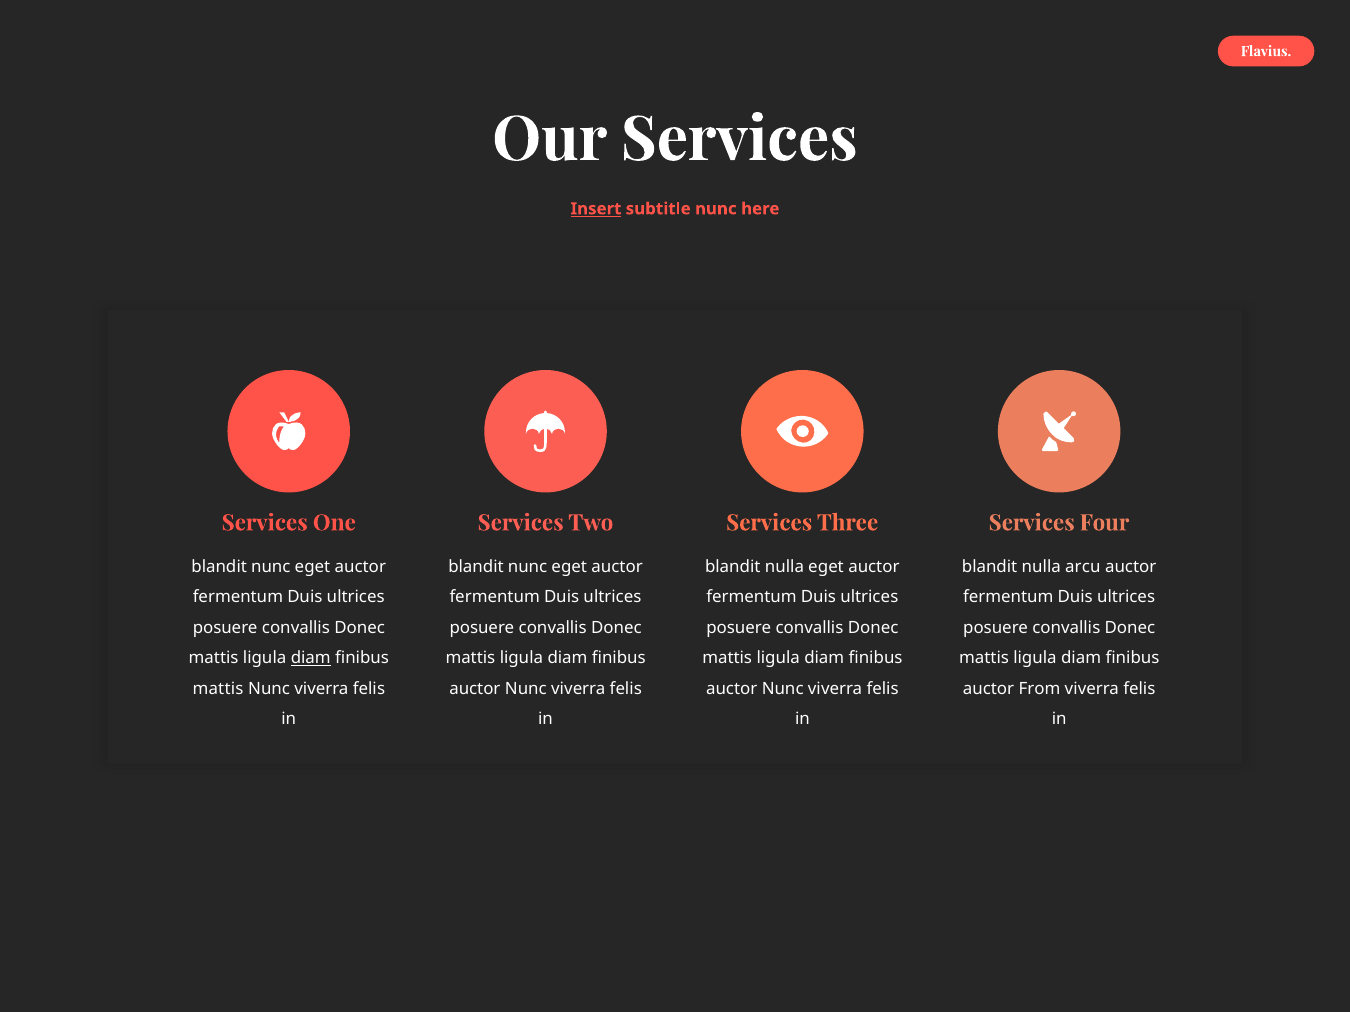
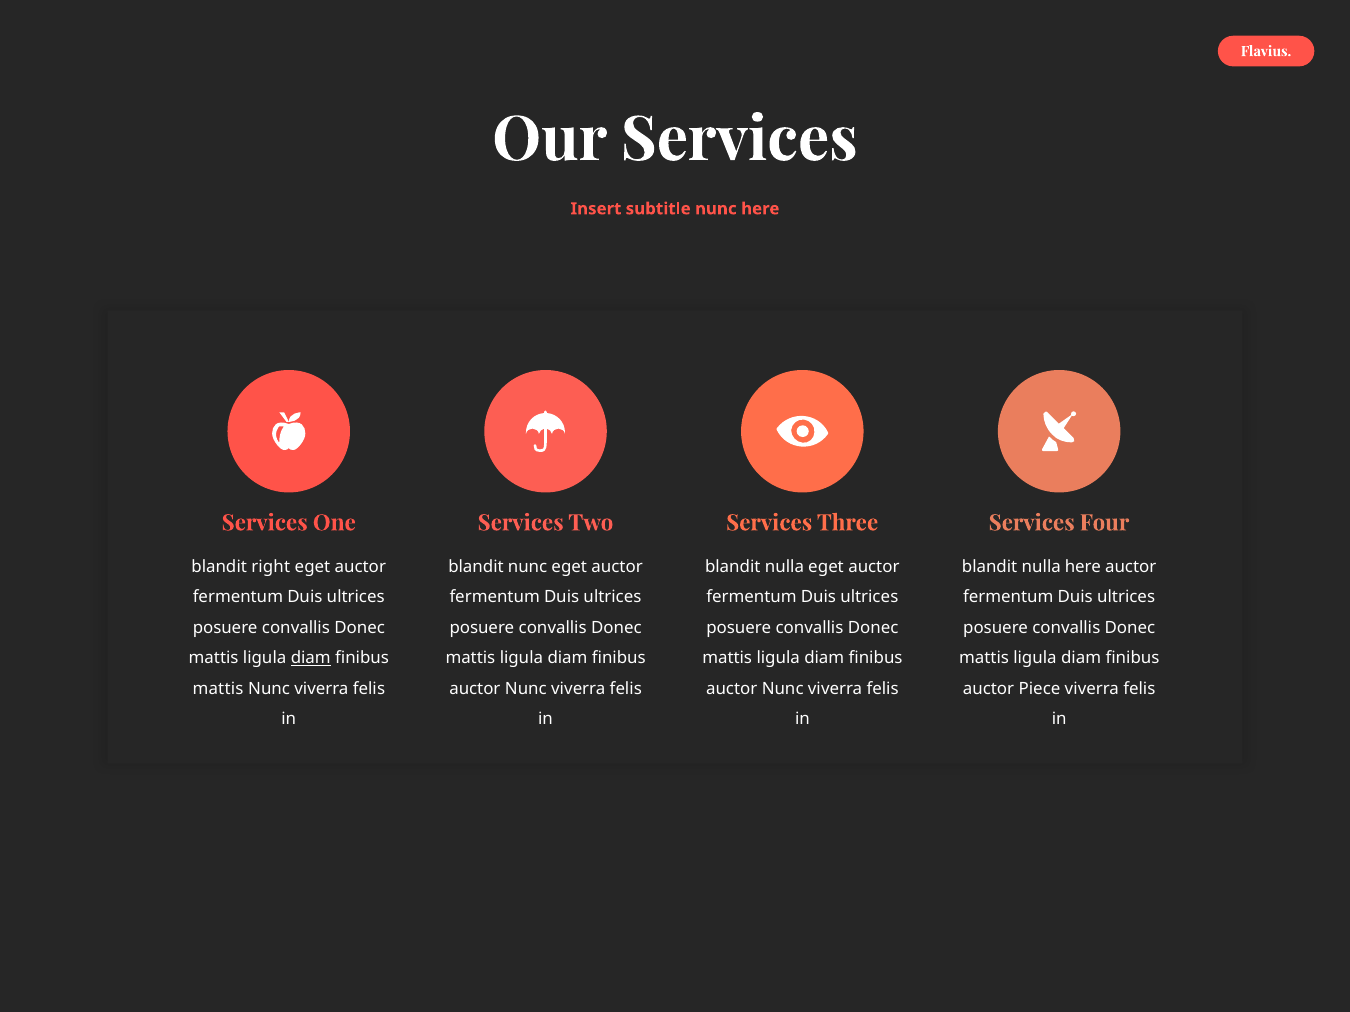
Insert underline: present -> none (596, 209)
nunc: nunc -> right (271, 567)
nulla arcu: arcu -> here (1083, 567)
From: From -> Piece (1040, 689)
